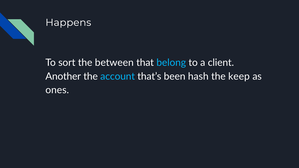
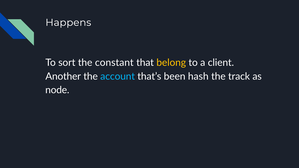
between: between -> constant (114, 63)
belong colour: light blue -> yellow (171, 63)
keep: keep -> track (239, 76)
ones: ones -> node (57, 90)
